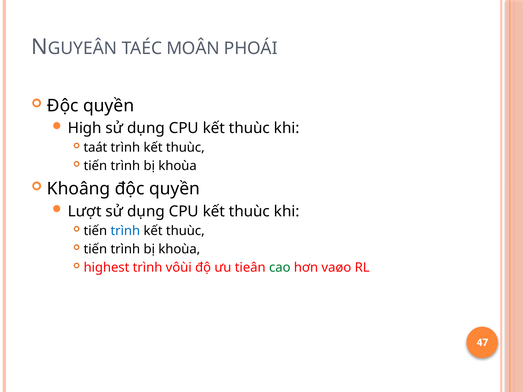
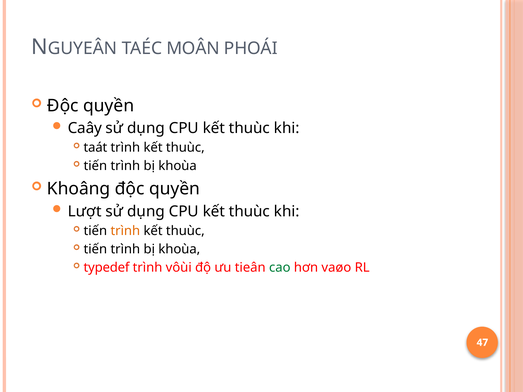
High: High -> Caây (85, 128)
trình colour: blue -> orange (125, 231)
highest: highest -> typedef (107, 268)
